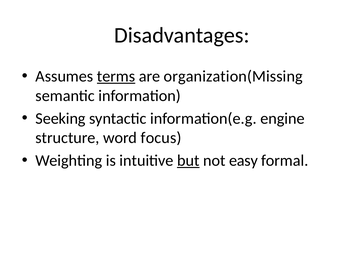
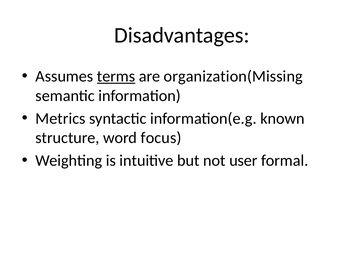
Seeking: Seeking -> Metrics (60, 118)
engine: engine -> known (282, 118)
but underline: present -> none (188, 161)
easy: easy -> user (243, 161)
